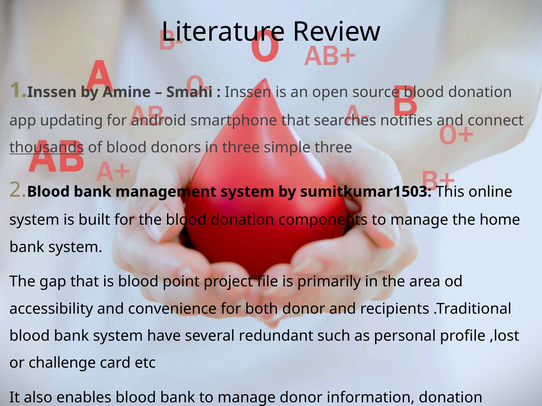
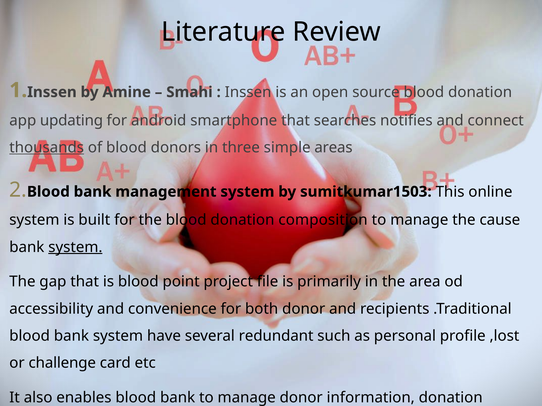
simple three: three -> areas (333, 148)
components: components -> composition (323, 220)
home: home -> cause (500, 220)
system underline: none -> present (75, 247)
